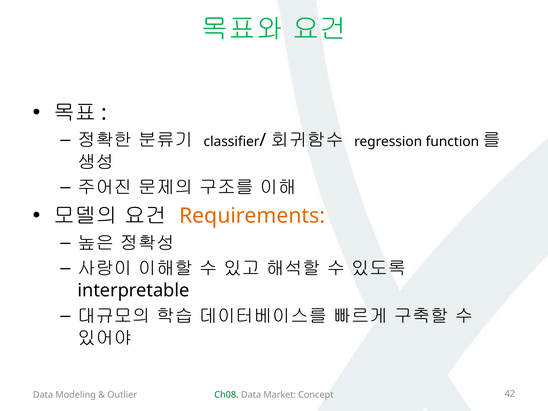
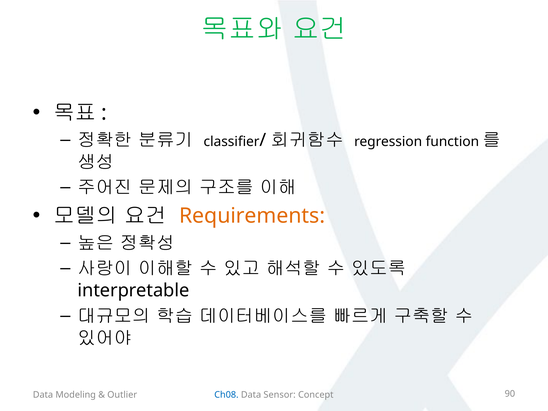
Ch08 colour: green -> blue (226, 395)
Market: Market -> Sensor (280, 395)
42: 42 -> 90 (510, 394)
